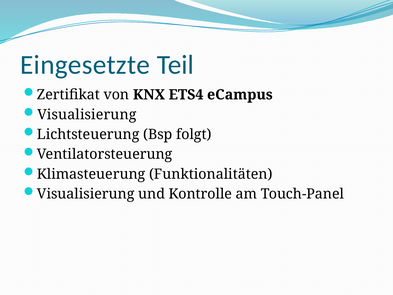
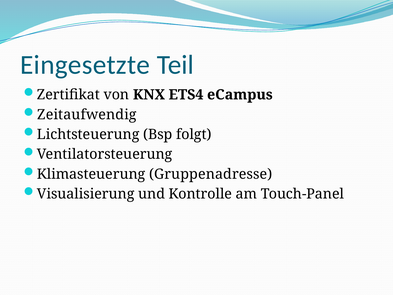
Visualisierung: Visualisierung -> Zeitaufwendig (87, 114)
Funktionalitäten: Funktionalitäten -> Gruppenadresse (211, 174)
